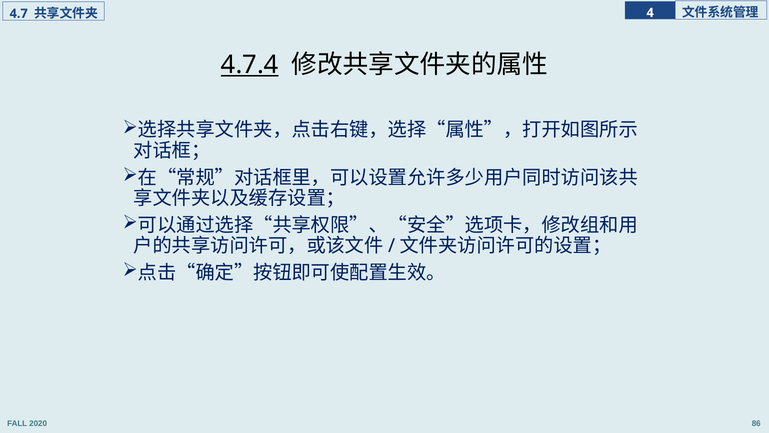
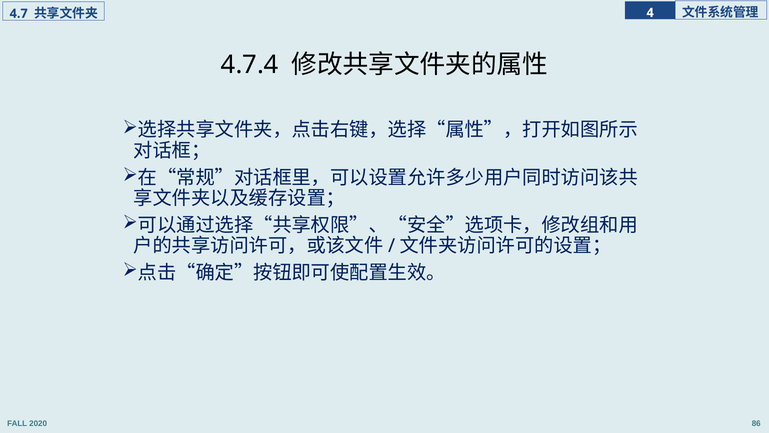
4.7.4 underline: present -> none (250, 65)
